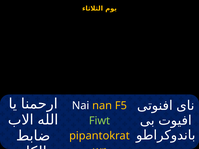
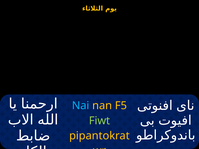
Nai colour: white -> light blue (81, 106)
